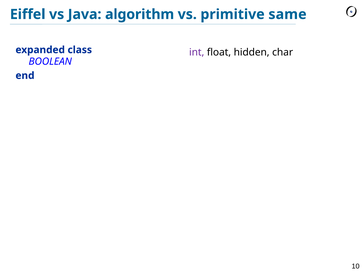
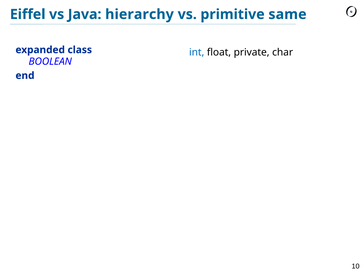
algorithm: algorithm -> hierarchy (139, 14)
int colour: purple -> blue (197, 52)
hidden: hidden -> private (252, 52)
